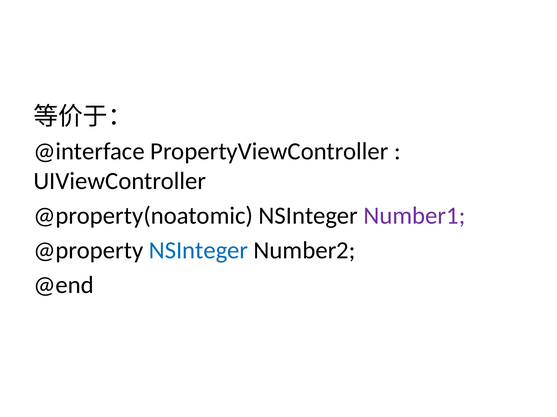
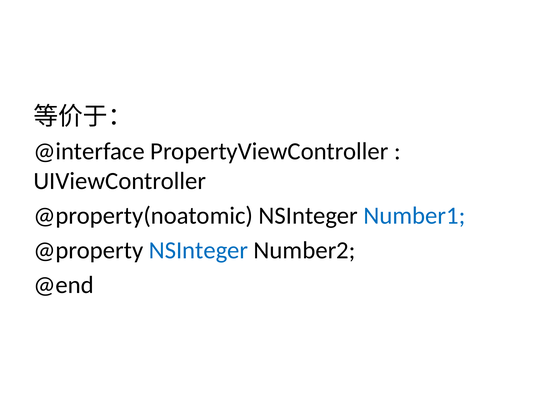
Number1 colour: purple -> blue (414, 216)
